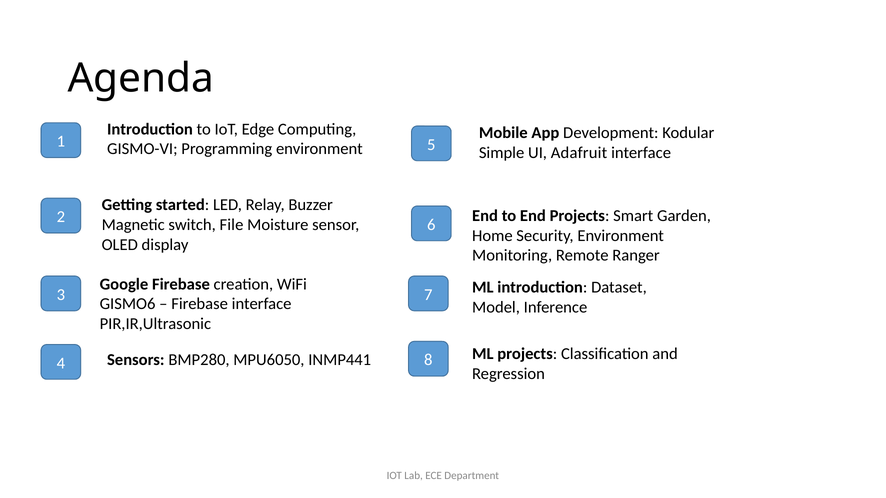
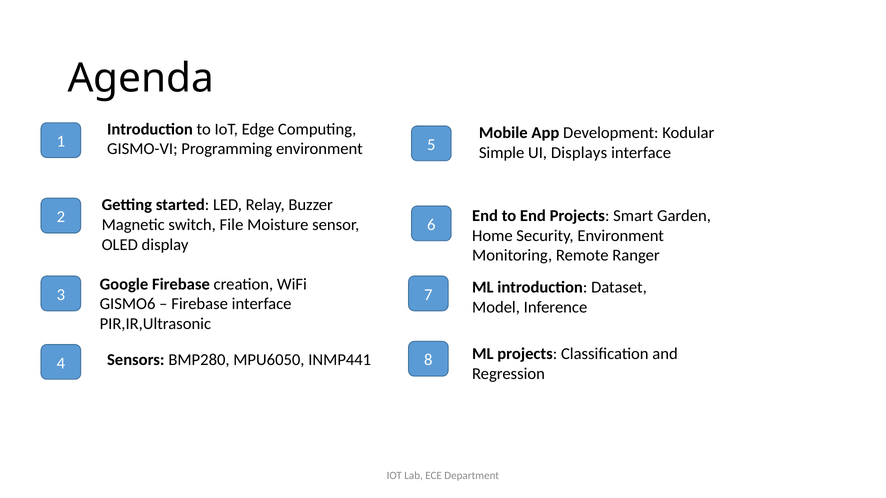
Adafruit: Adafruit -> Displays (579, 153)
